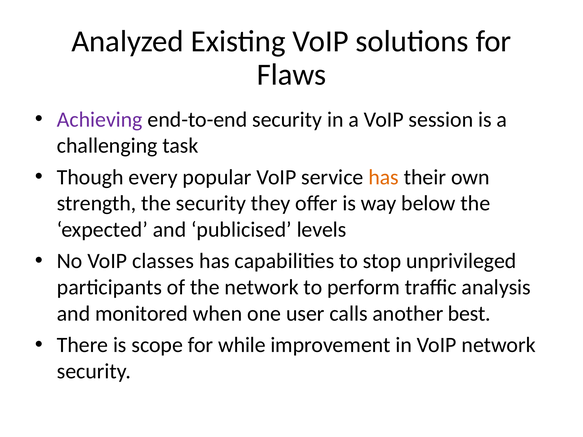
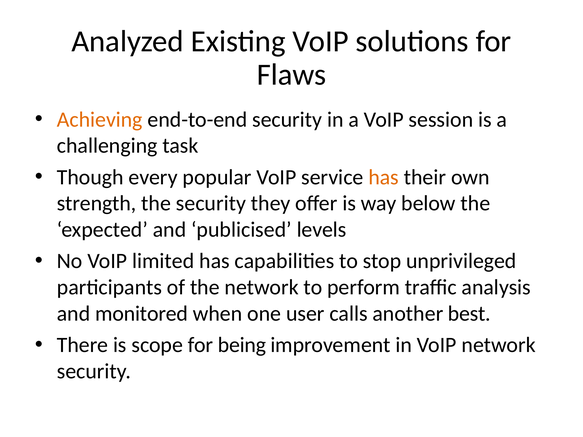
Achieving colour: purple -> orange (100, 120)
classes: classes -> limited (163, 261)
while: while -> being (242, 345)
